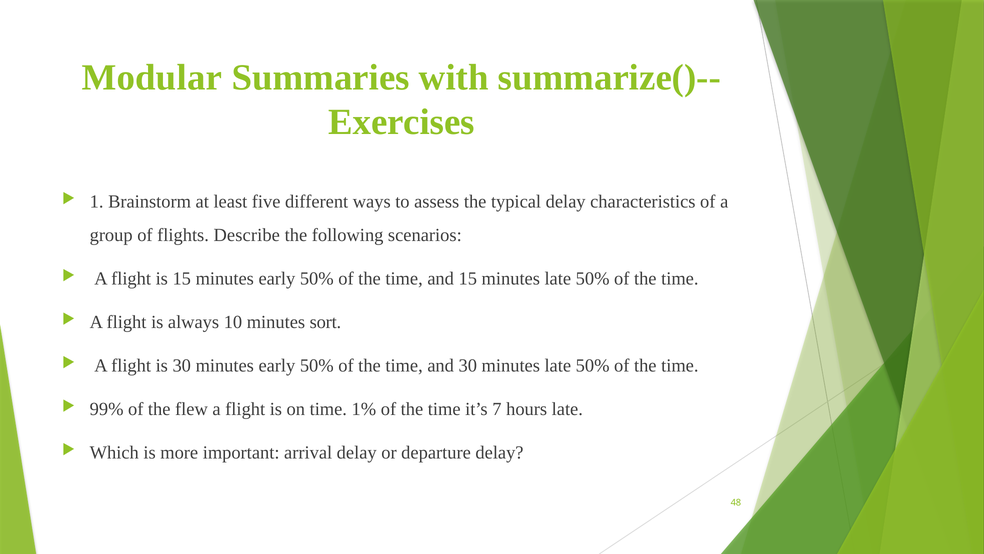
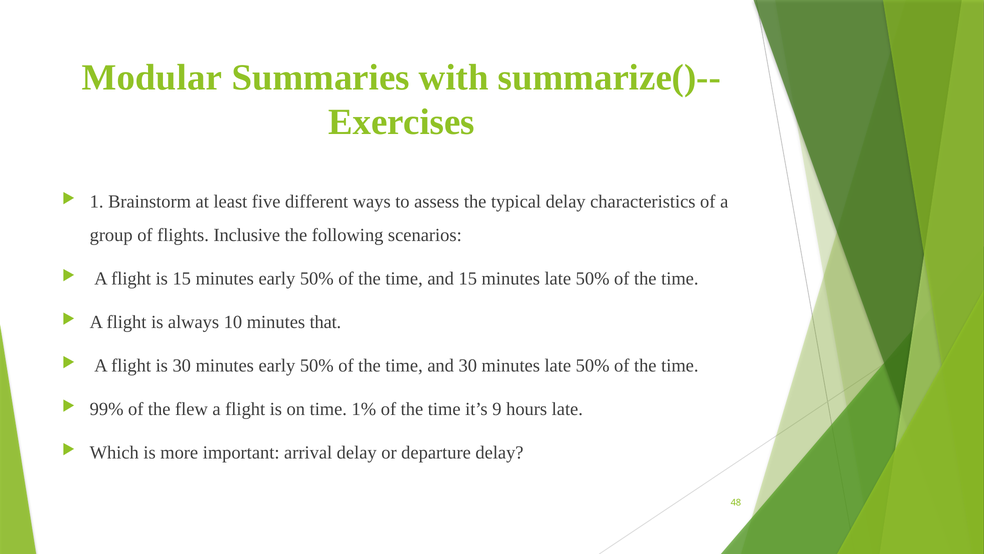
Describe: Describe -> Inclusive (247, 235)
sort: sort -> that (325, 322)
7: 7 -> 9 (497, 409)
